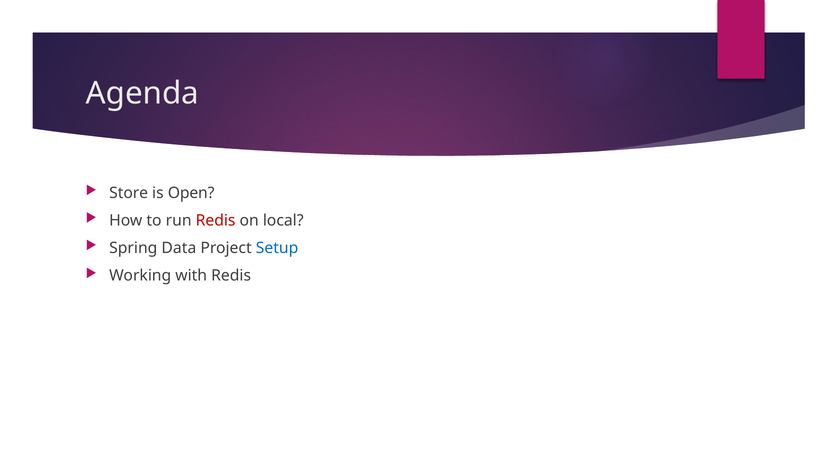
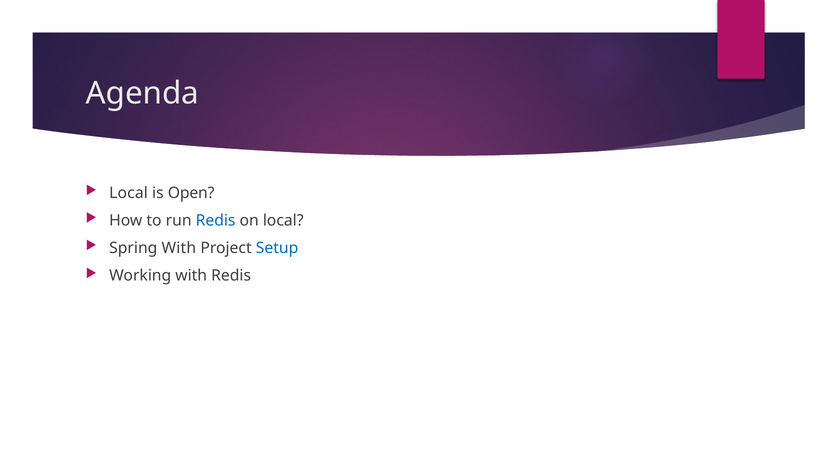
Store: Store -> Local (129, 193)
Redis colour: red -> blue (216, 220)
Spring Data: Data -> With (179, 248)
